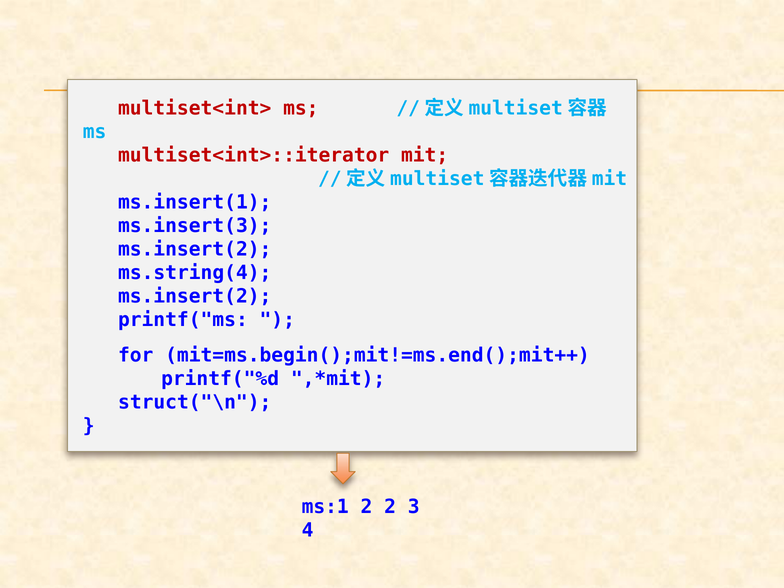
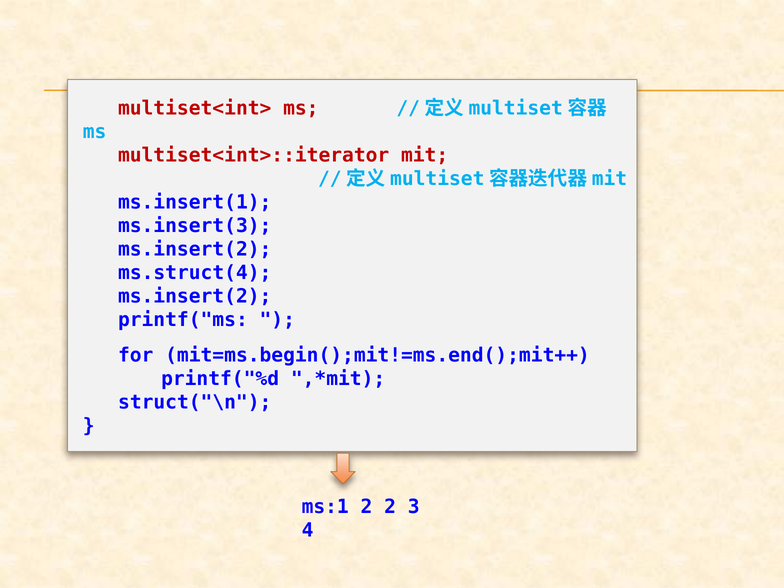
ms.string(4: ms.string(4 -> ms.struct(4 (195, 273)
